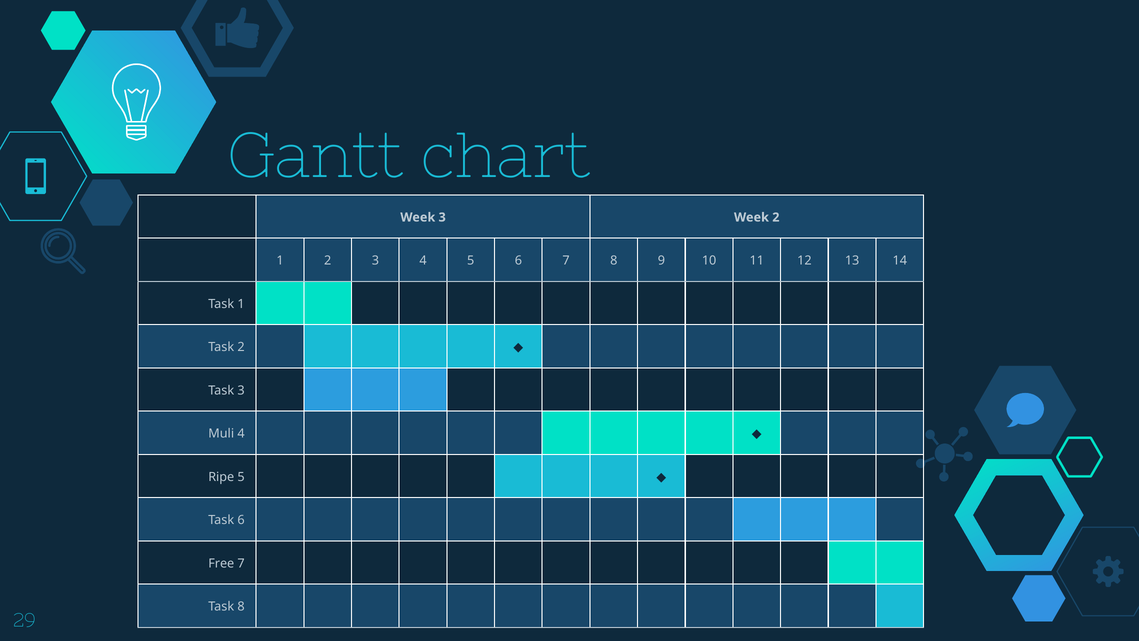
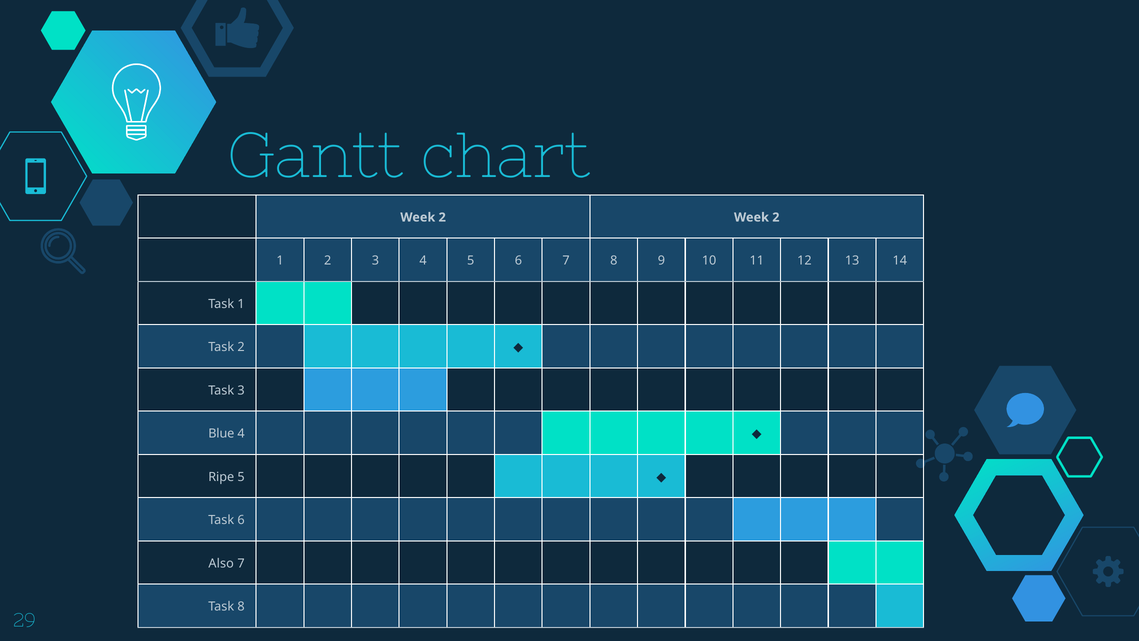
3: 3 -> 2 (442, 217)
Muli: Muli -> Blue (221, 433)
Free: Free -> Also (221, 563)
